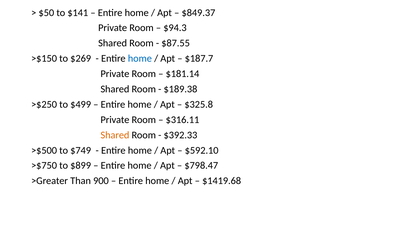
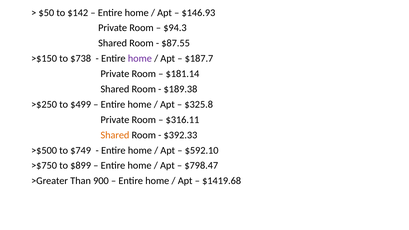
$141: $141 -> $142 (78, 13)
$849.37: $849.37 -> $146.93 (198, 13)
$269: $269 -> $738 (81, 59)
home colour: blue -> purple (140, 59)
